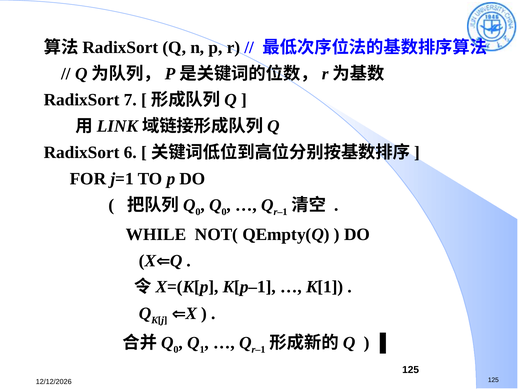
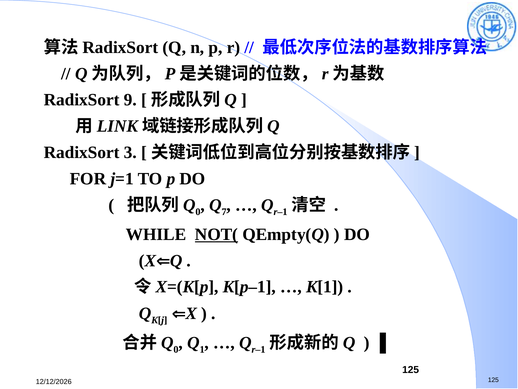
7: 7 -> 9 (130, 100)
6: 6 -> 3 (130, 152)
Q 0: 0 -> 7 (224, 212)
NOT( underline: none -> present (216, 234)
